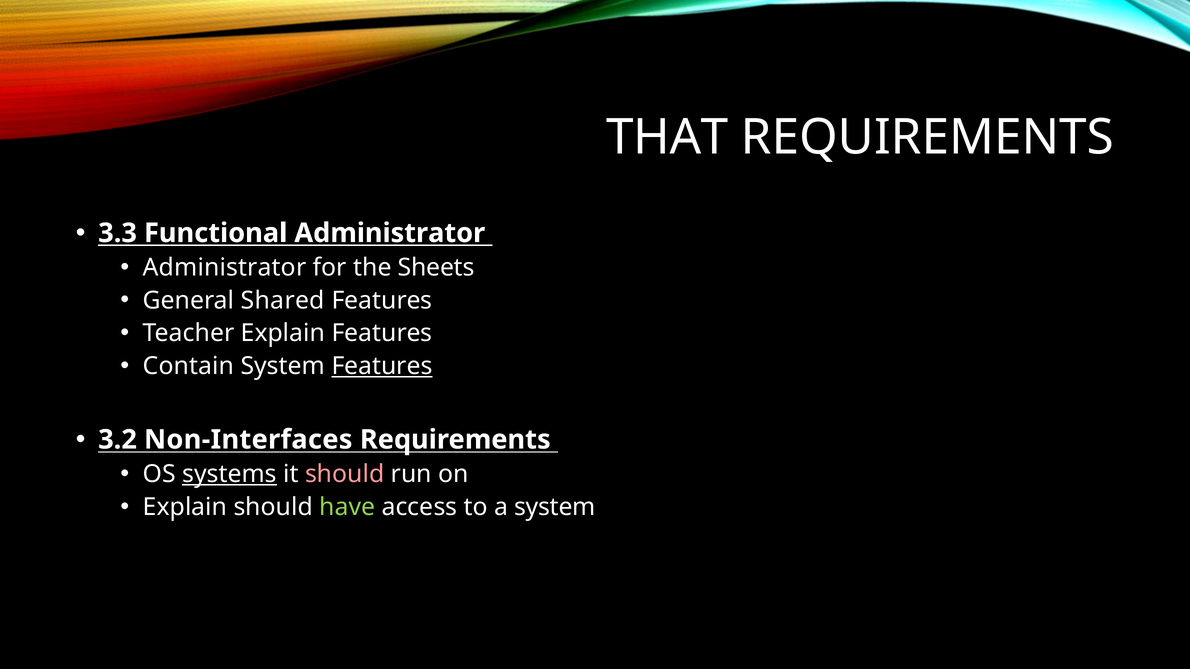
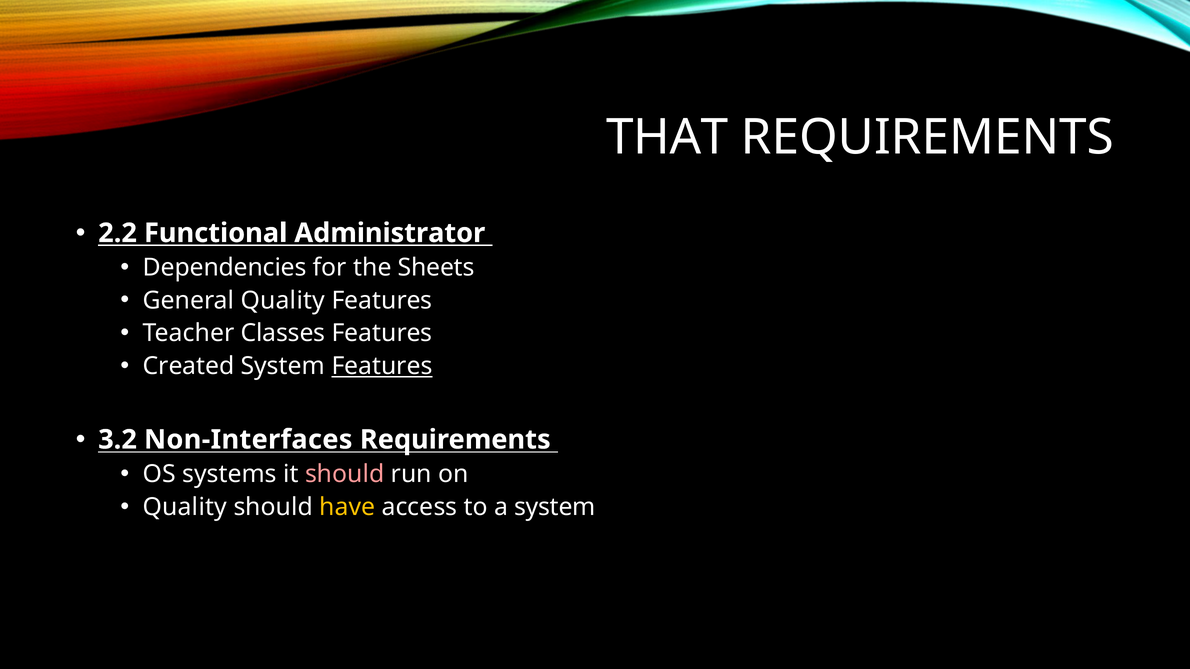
3.3: 3.3 -> 2.2 (118, 233)
Administrator: Administrator -> Dependencies (225, 268)
General Shared: Shared -> Quality (283, 300)
Teacher Explain: Explain -> Classes (283, 333)
Contain: Contain -> Created (189, 366)
systems underline: present -> none (230, 474)
Explain: Explain -> Quality (185, 507)
have colour: light green -> yellow (347, 507)
